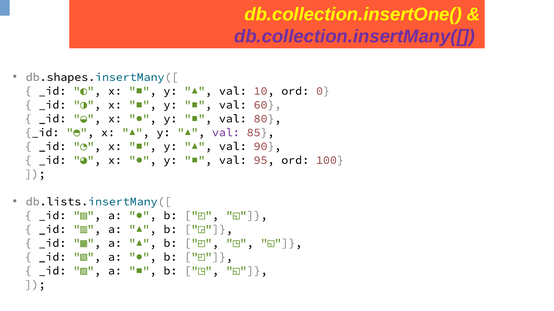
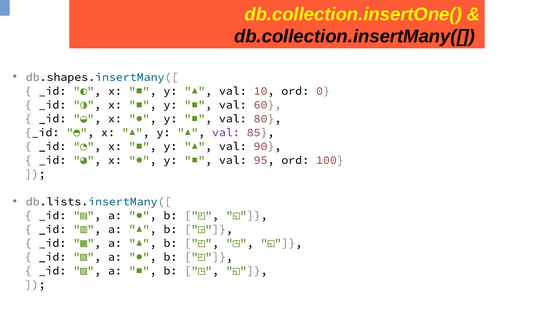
db.collection.insertMany([ colour: purple -> black (355, 37)
